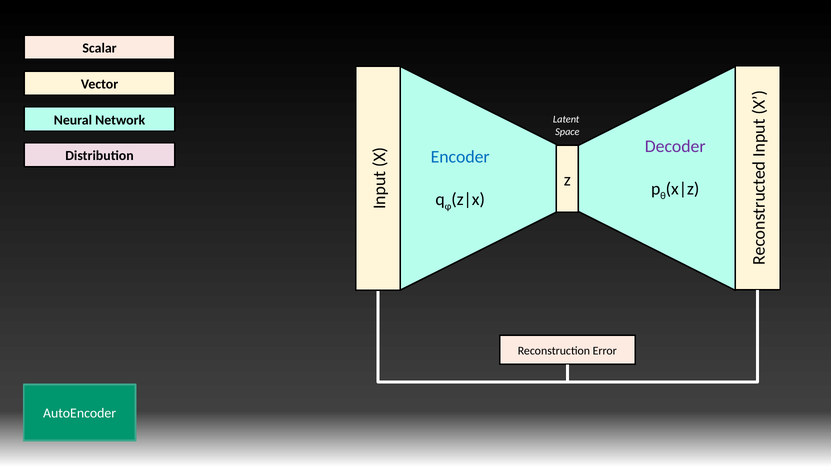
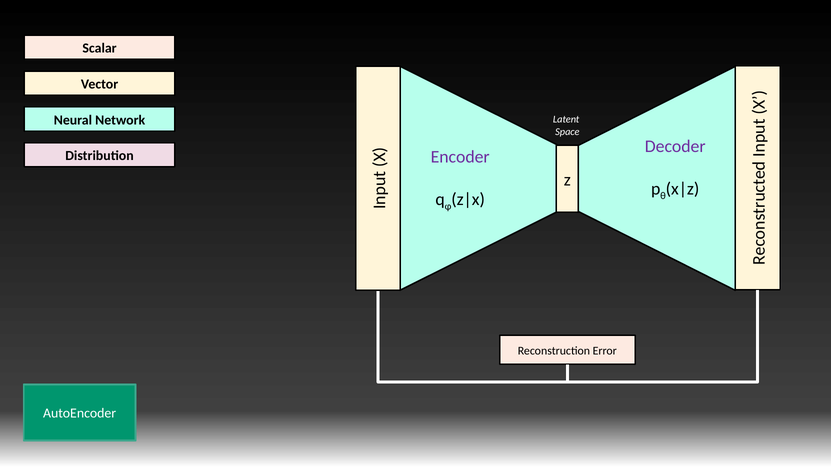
Encoder colour: blue -> purple (460, 157)
